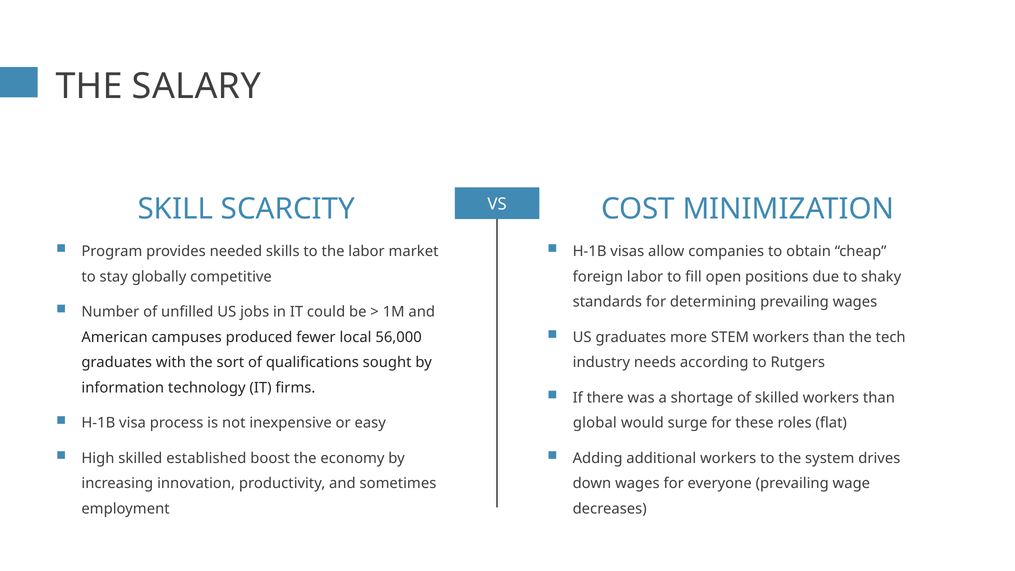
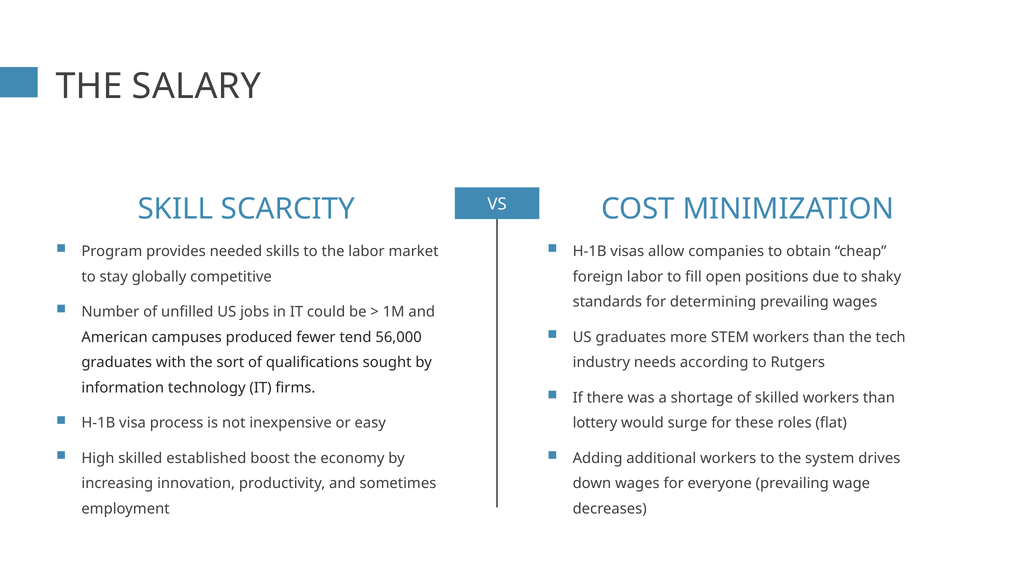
local: local -> tend (355, 337)
global: global -> lottery (595, 423)
